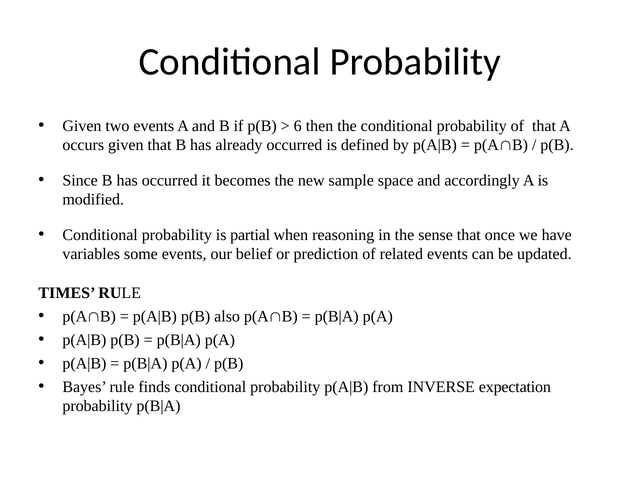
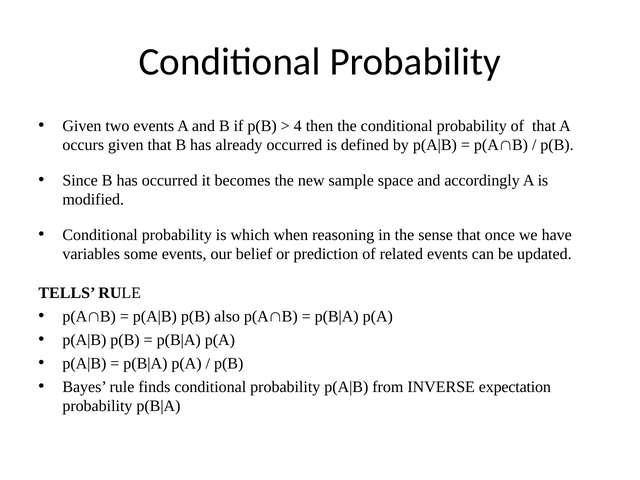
6: 6 -> 4 (298, 126)
partial: partial -> which (250, 235)
TIMES: TIMES -> TELLS (67, 293)
